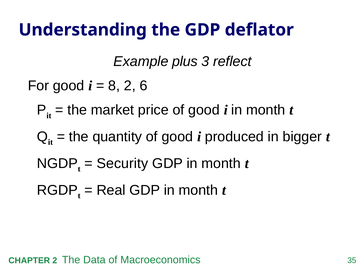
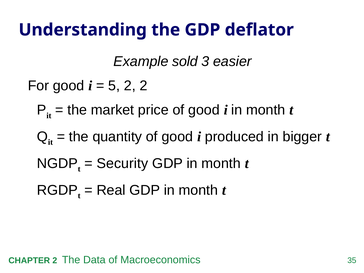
plus: plus -> sold (185, 62)
reflect: reflect -> easier (232, 62)
8: 8 -> 5 (114, 86)
2 6: 6 -> 2 (144, 86)
